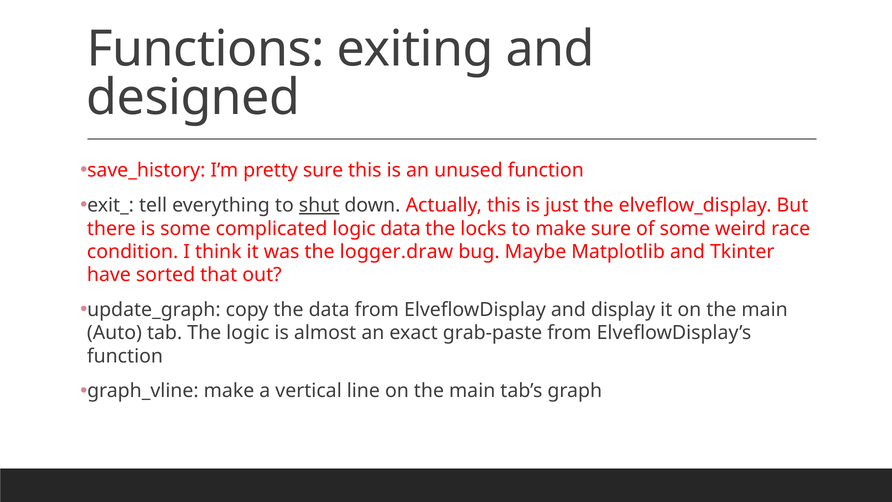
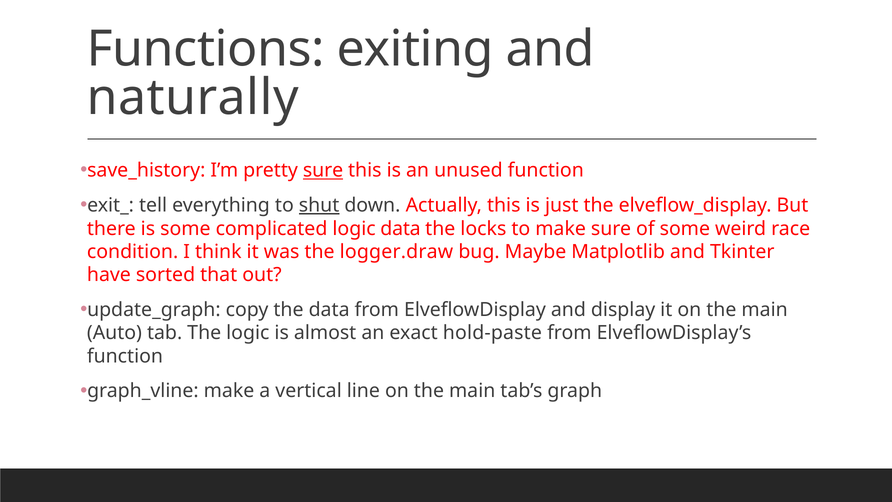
designed: designed -> naturally (193, 98)
sure underline: none -> present (323, 170)
grab-paste: grab-paste -> hold-paste (492, 333)
